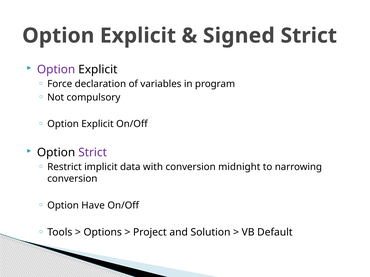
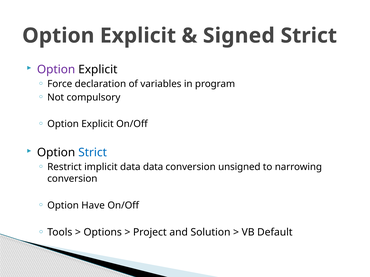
Strict colour: purple -> blue (93, 153)
data with: with -> data (153, 167)
midnight: midnight -> unsigned (239, 167)
